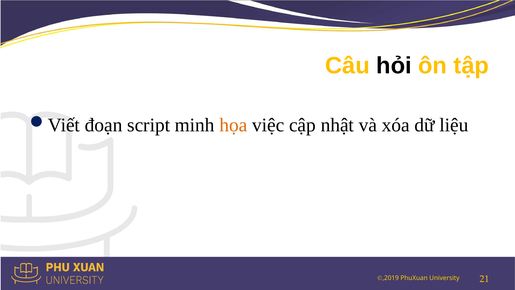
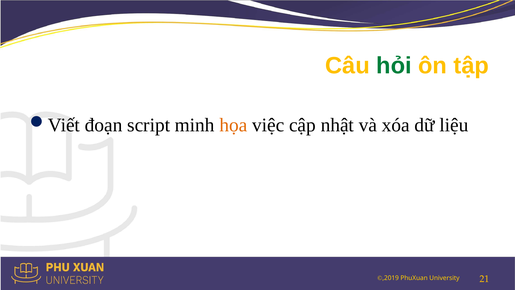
hỏi colour: black -> green (394, 66)
